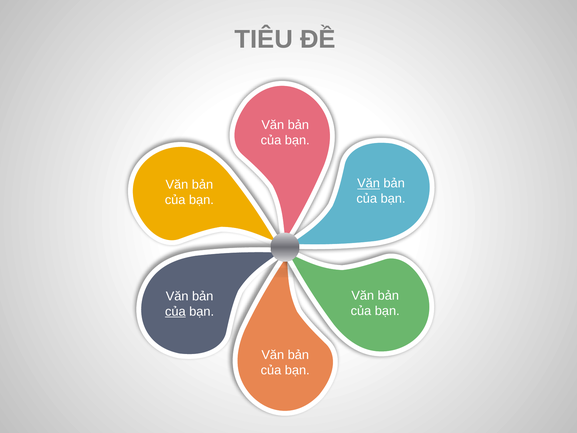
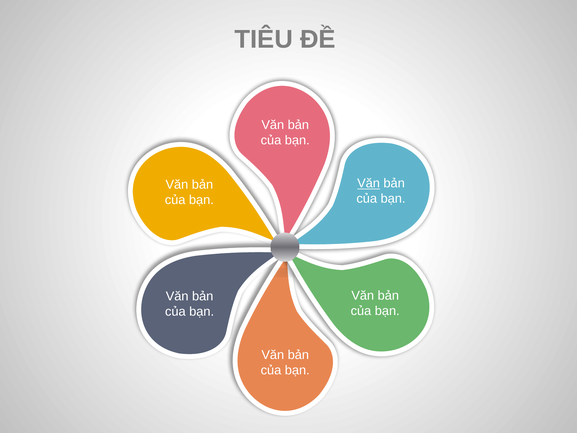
của underline: present -> none (175, 311)
